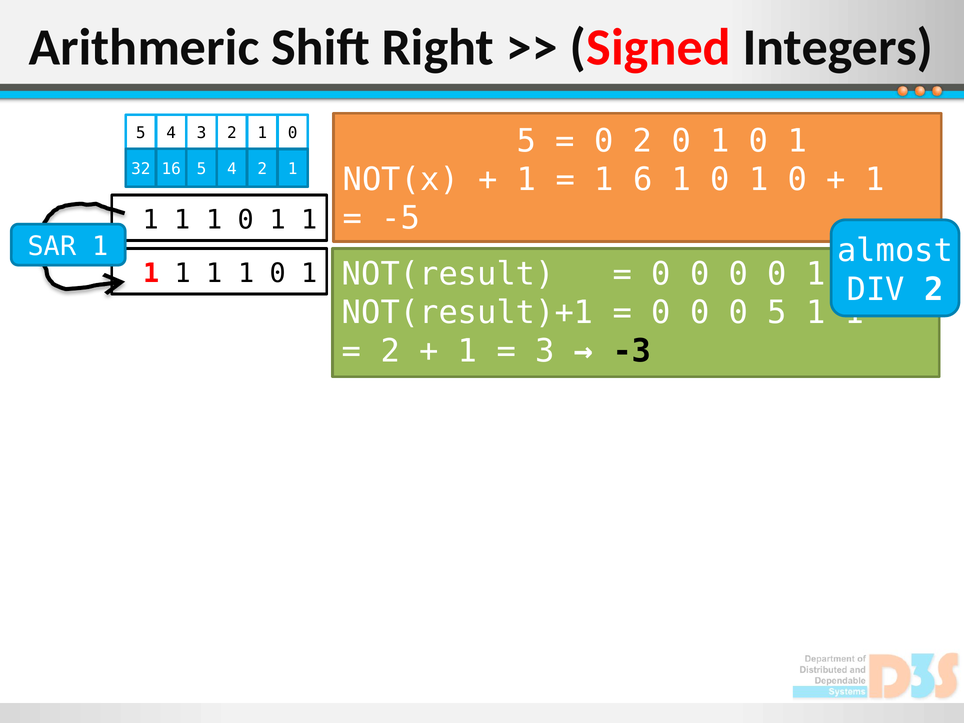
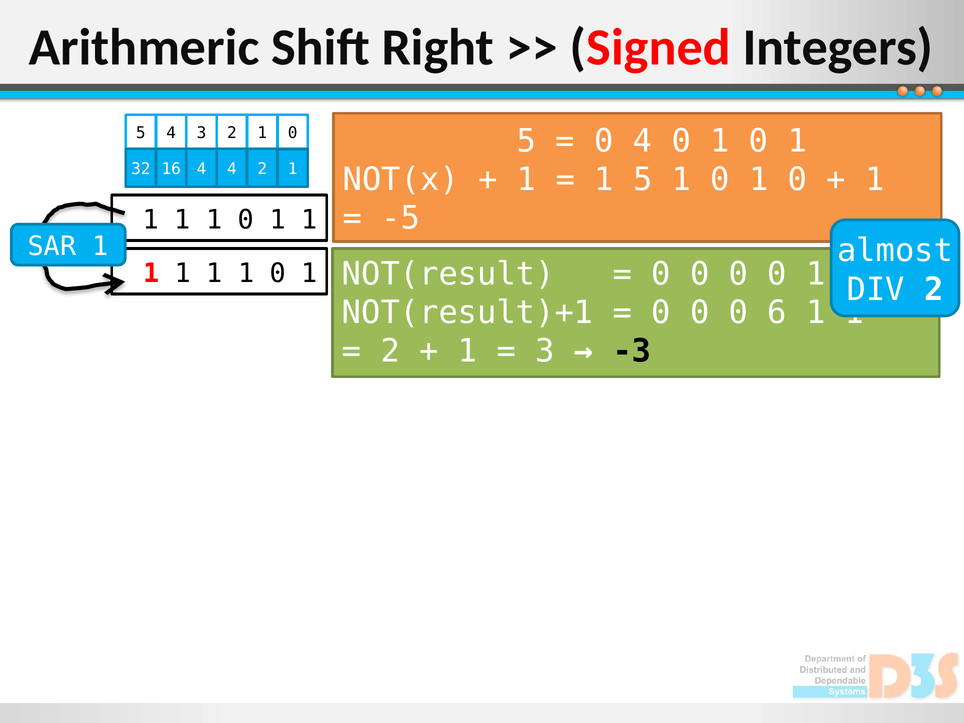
0 2: 2 -> 4 (643, 141)
16 5: 5 -> 4 (202, 169)
1 6: 6 -> 5 (643, 180)
0 5: 5 -> 6 (777, 312)
